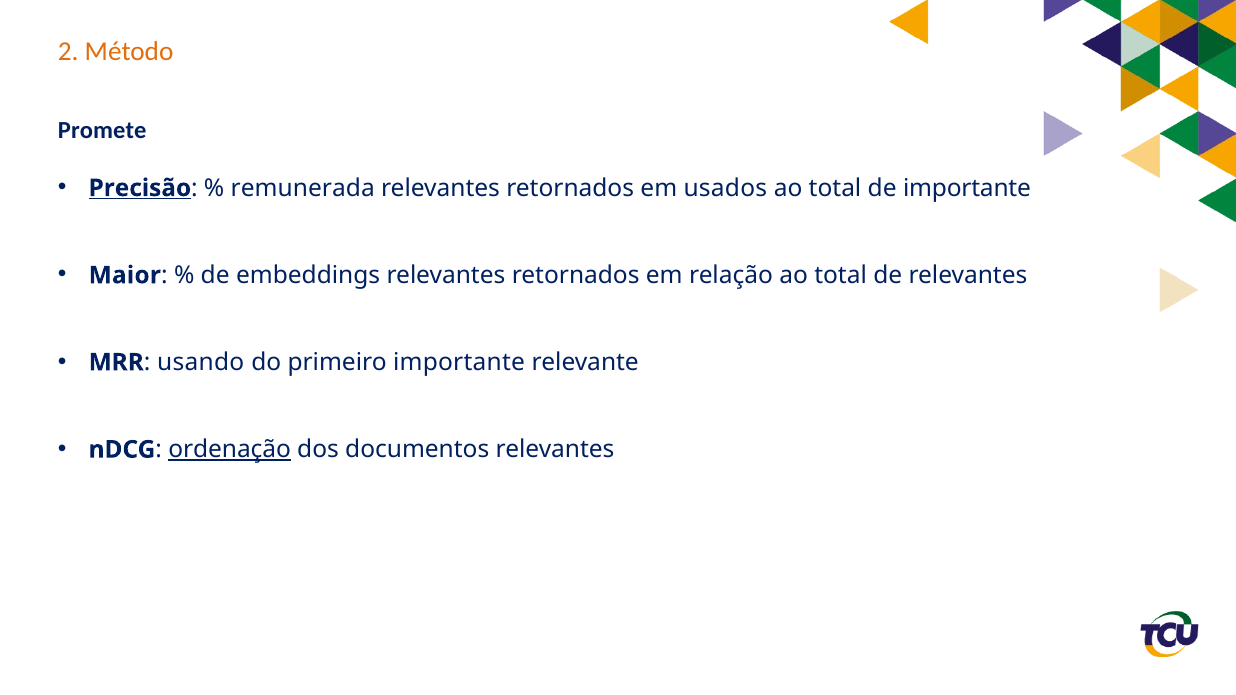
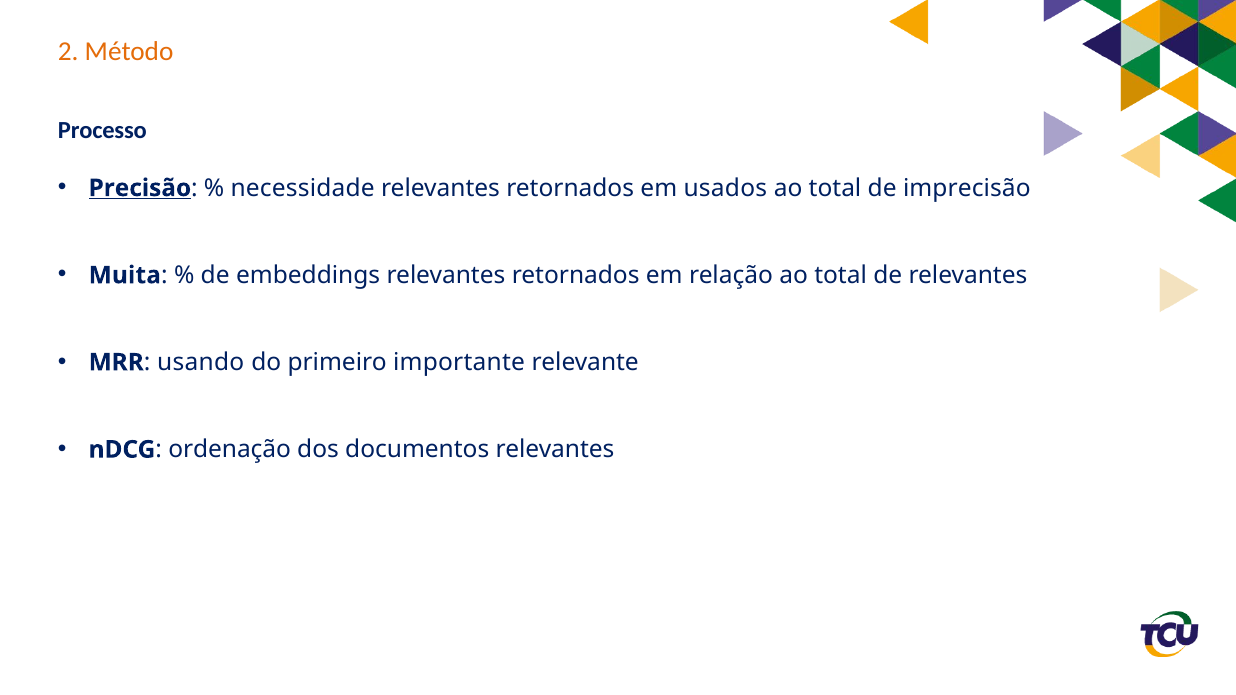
Promete: Promete -> Processo (102, 130)
remunerada: remunerada -> necessidade (303, 188)
de importante: importante -> imprecisão (967, 188)
Maior: Maior -> Muita (125, 275)
ordenação underline: present -> none (230, 450)
